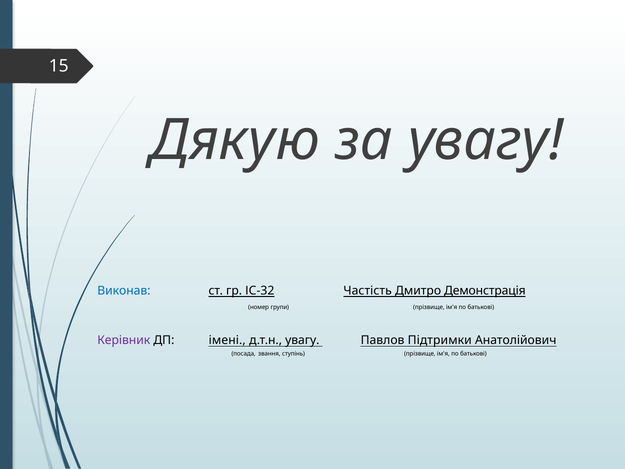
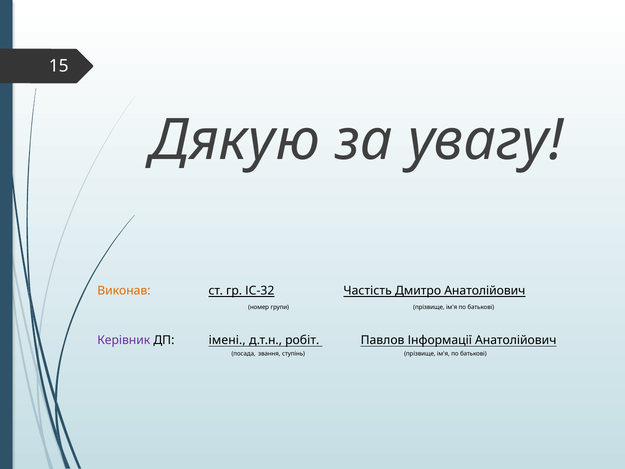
Виконав colour: blue -> orange (124, 291)
Дмитро Демонстрація: Демонстрація -> Анатолійович (485, 291)
д.т.н увагу: увагу -> робіт (302, 340)
Підтримки: Підтримки -> Інформації (440, 340)
